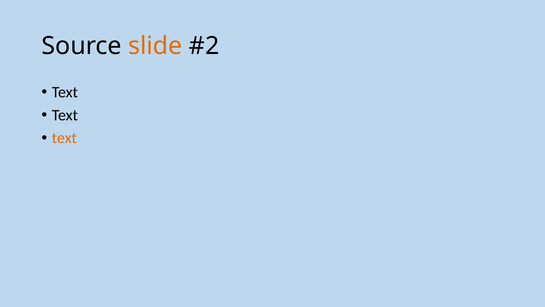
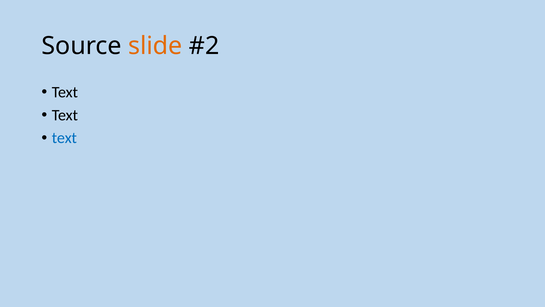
text colour: orange -> blue (64, 138)
